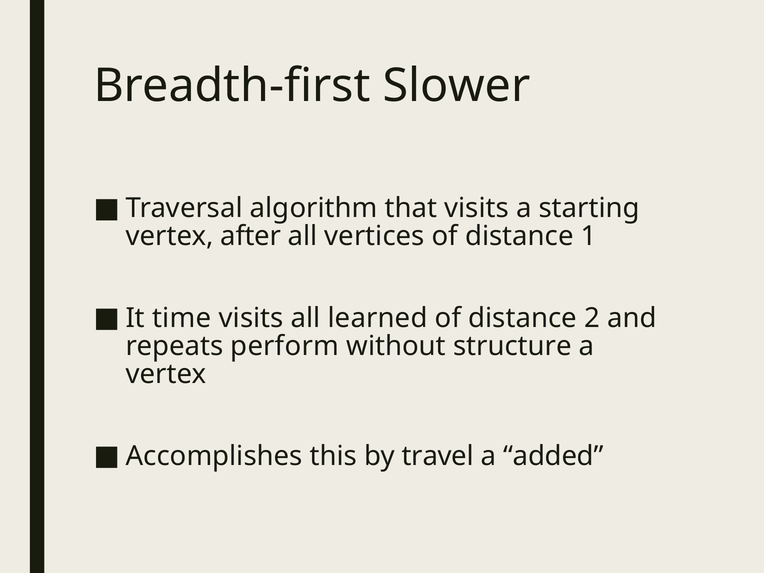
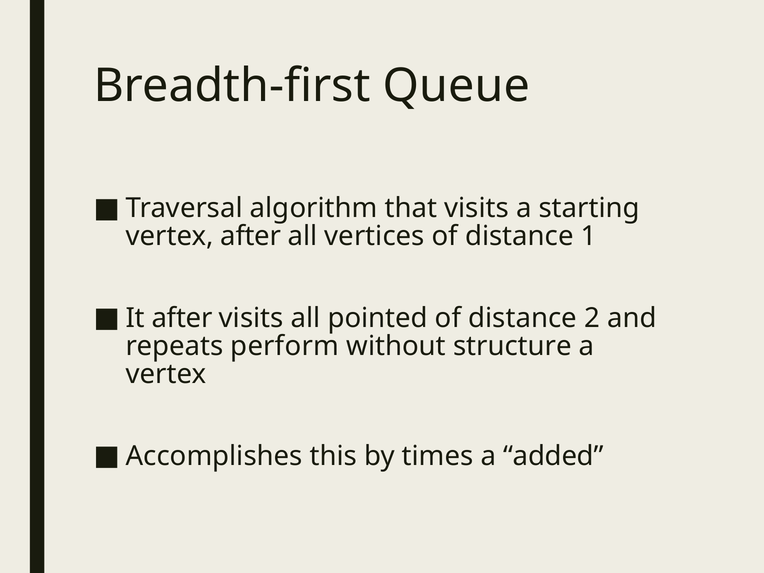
Slower: Slower -> Queue (457, 86)
It time: time -> after (182, 318)
learned: learned -> pointed (378, 318)
travel: travel -> times (438, 456)
